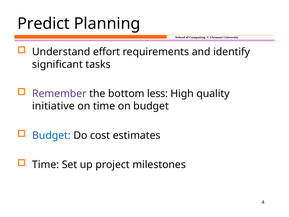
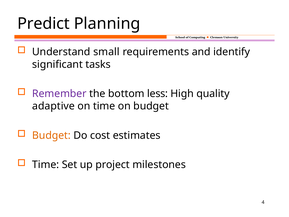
effort: effort -> small (106, 52)
initiative: initiative -> adaptive (53, 106)
Budget colour: blue -> orange (51, 135)
